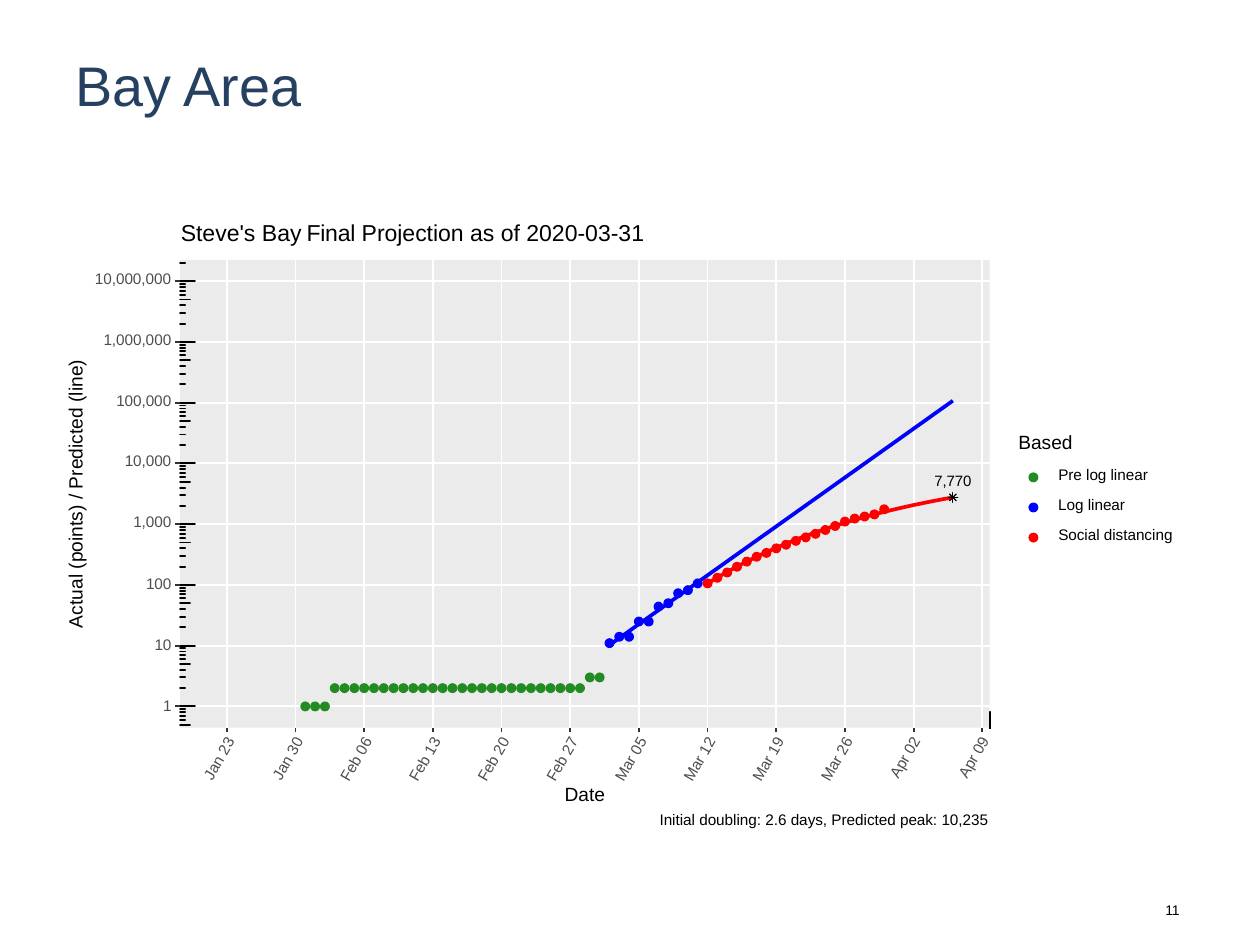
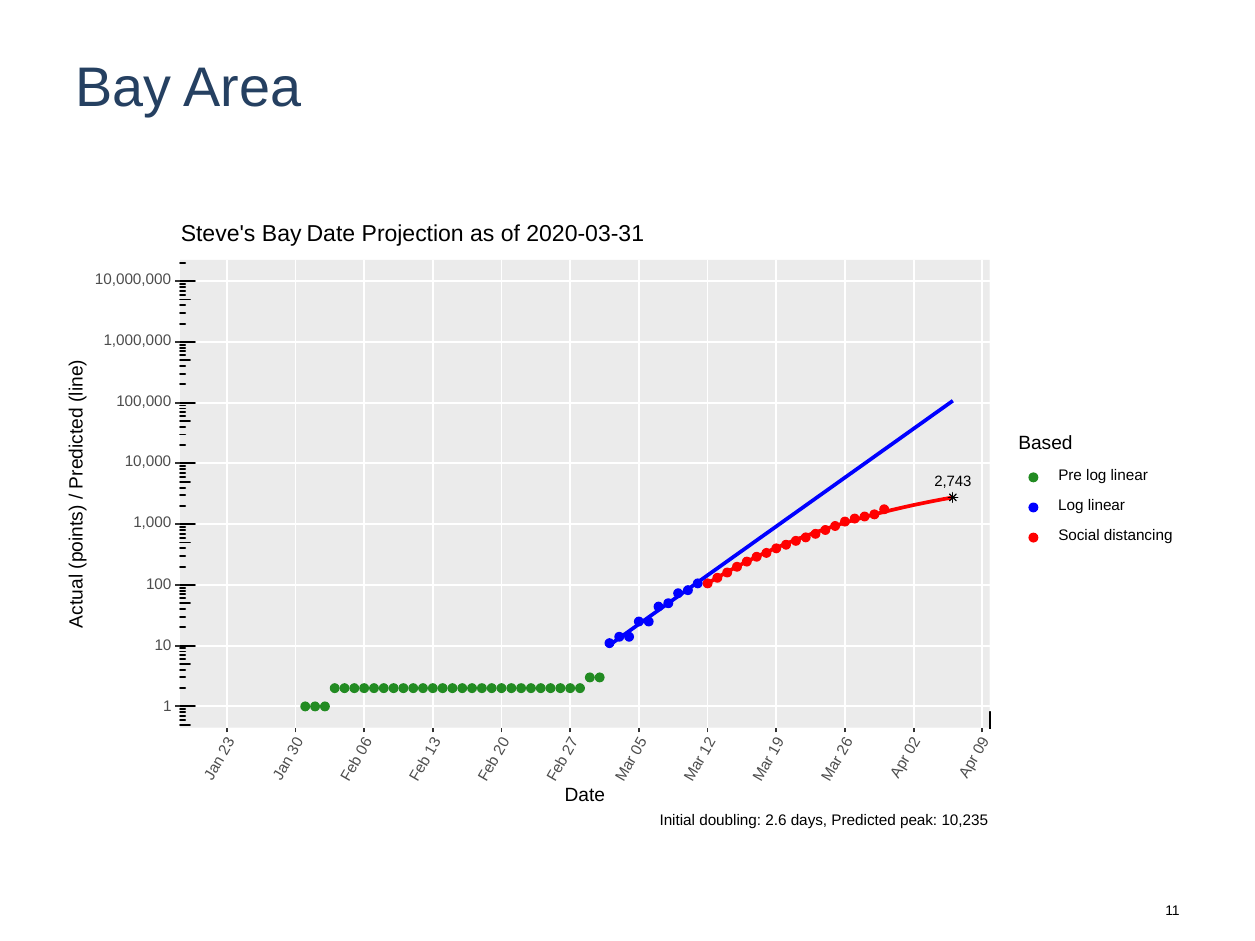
Bay Final: Final -> Date (331, 234)
7,770: 7,770 -> 2,743 (953, 482)
